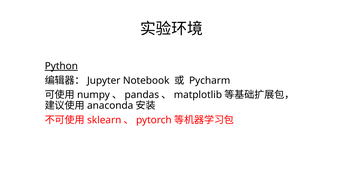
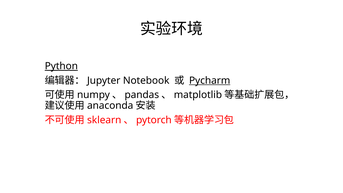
Pycharm underline: none -> present (210, 80)
